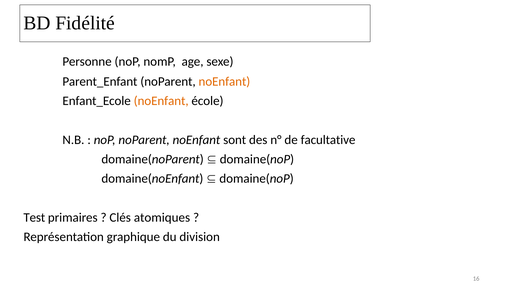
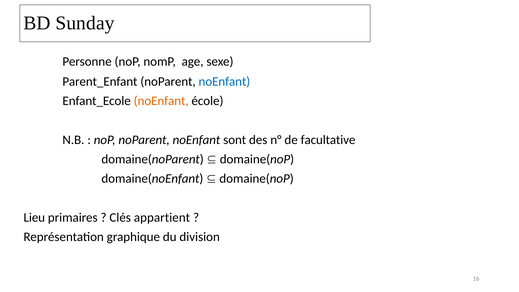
Fidélité: Fidélité -> Sunday (85, 23)
noEnfant colour: orange -> blue (224, 82)
Test: Test -> Lieu (34, 217)
atomiques: atomiques -> appartient (162, 217)
